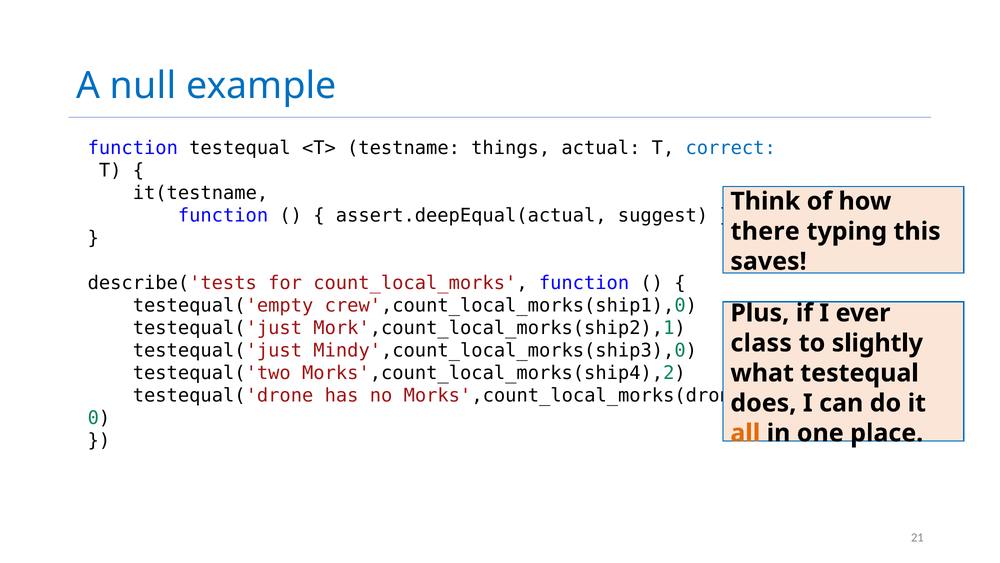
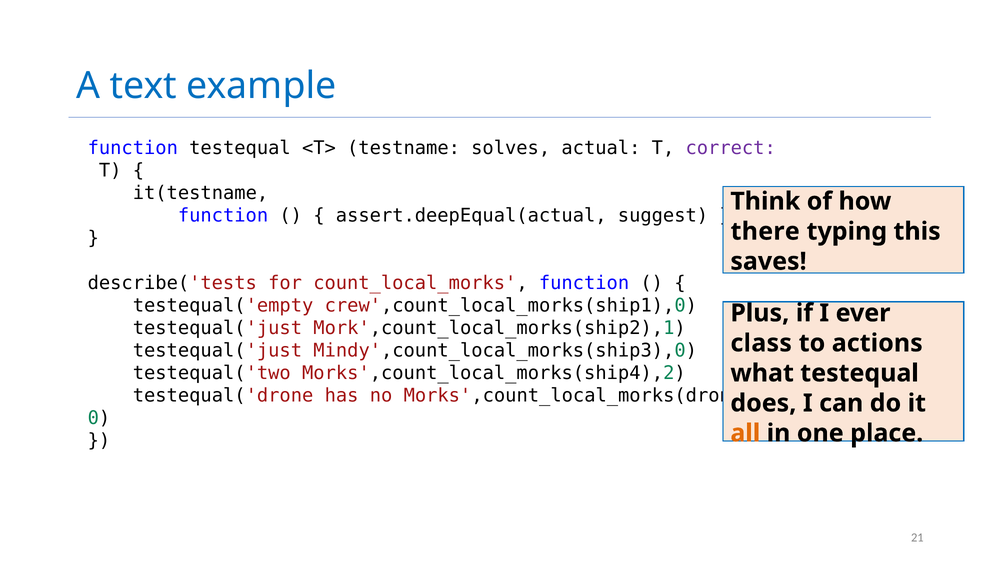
null: null -> text (143, 86)
things: things -> solves (511, 148)
correct colour: blue -> purple (731, 148)
slightly: slightly -> actions (877, 343)
